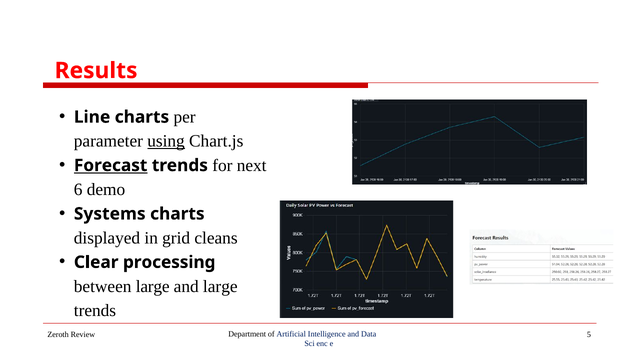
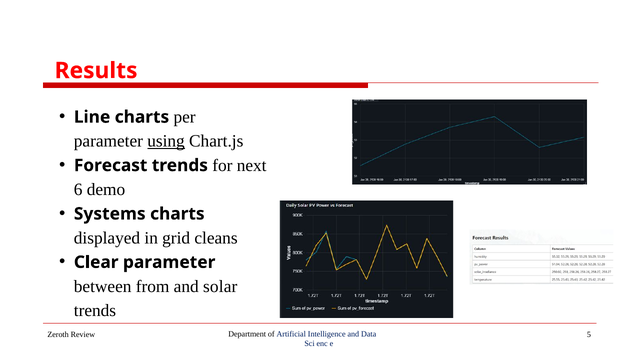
Forecast underline: present -> none (111, 166)
Clear processing: processing -> parameter (169, 263)
between large: large -> from (153, 287)
and large: large -> solar (220, 287)
